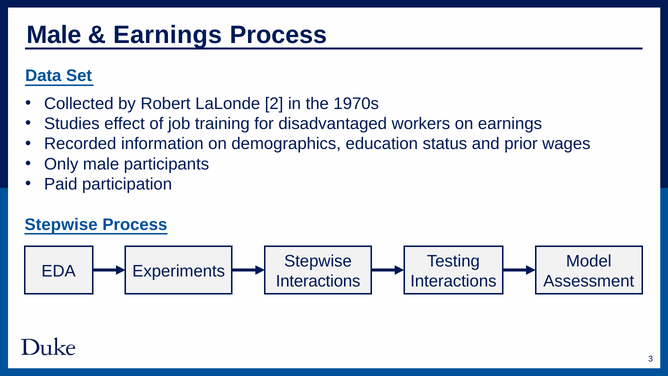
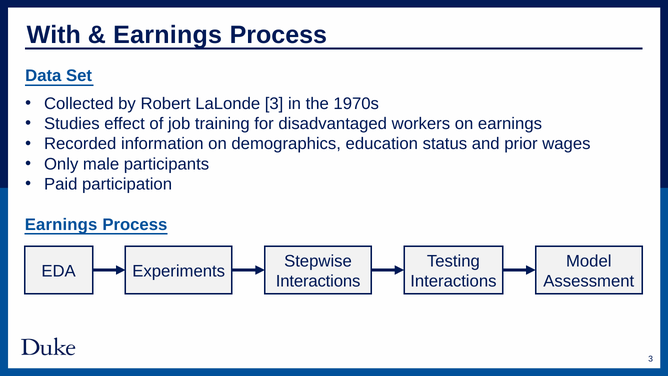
Male: Male -> With (54, 35)
LaLonde 2: 2 -> 3 (274, 104)
Stepwise: Stepwise -> Earnings (61, 224)
